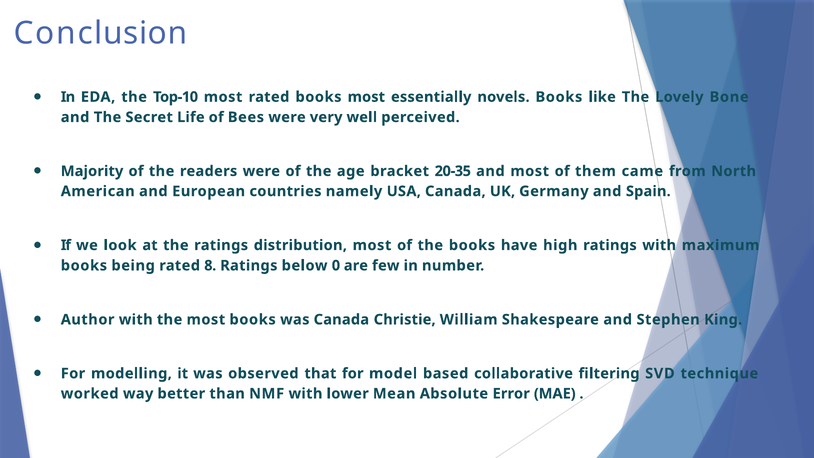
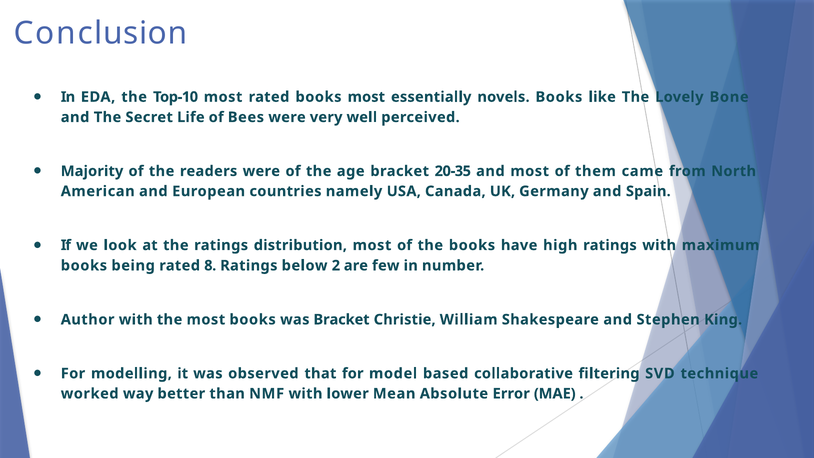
0: 0 -> 2 (336, 265)
was Canada: Canada -> Bracket (342, 319)
